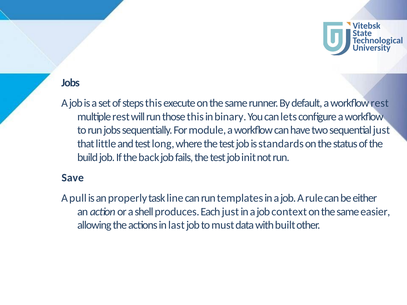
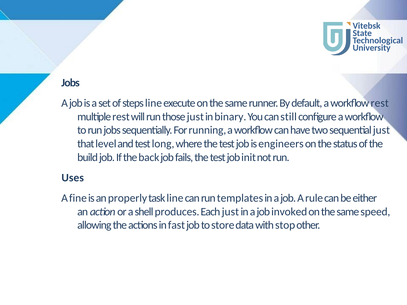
steps this: this -> line (154, 103)
those this: this -> just (195, 117)
lets: lets -> still (289, 117)
module: module -> running (207, 130)
little: little -> level (106, 144)
standards: standards -> engineers (281, 144)
Save: Save -> Uses (73, 178)
pull: pull -> fine (78, 198)
context: context -> invoked (289, 212)
easier: easier -> speed (375, 212)
last: last -> fast (177, 225)
must: must -> store (223, 225)
built: built -> stop (285, 225)
